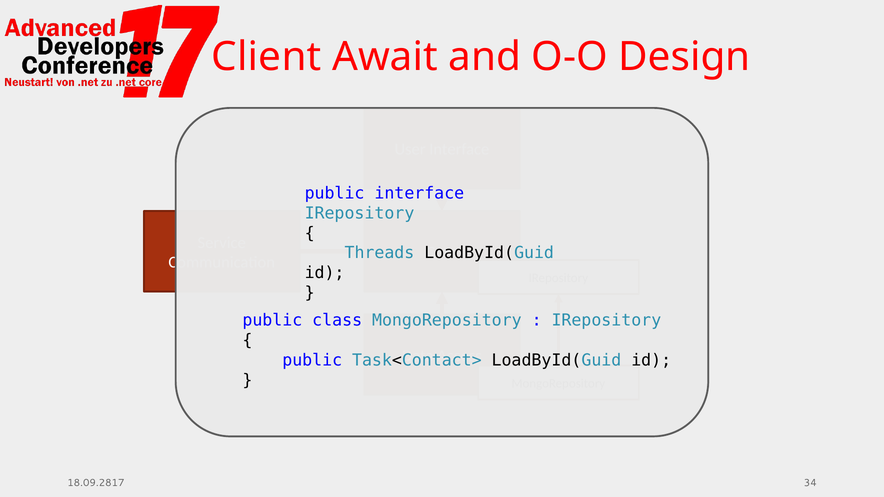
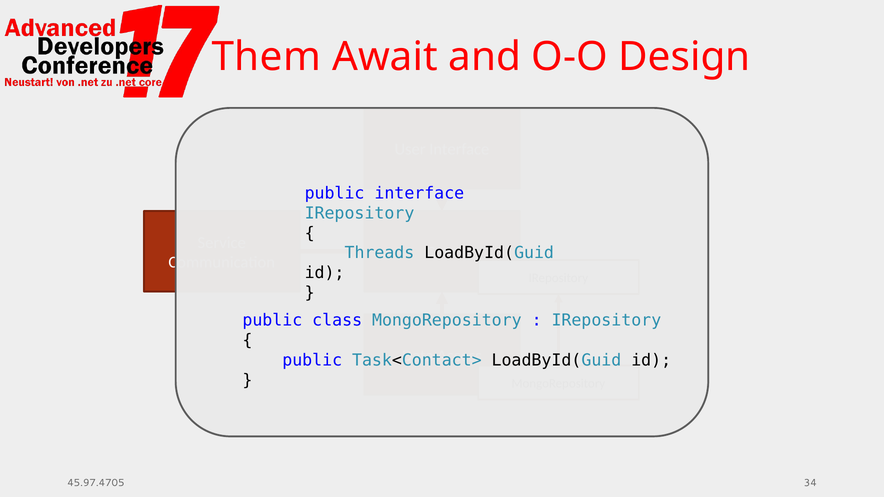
Client: Client -> Them (266, 57)
18.09.2817: 18.09.2817 -> 45.97.4705 (96, 483)
